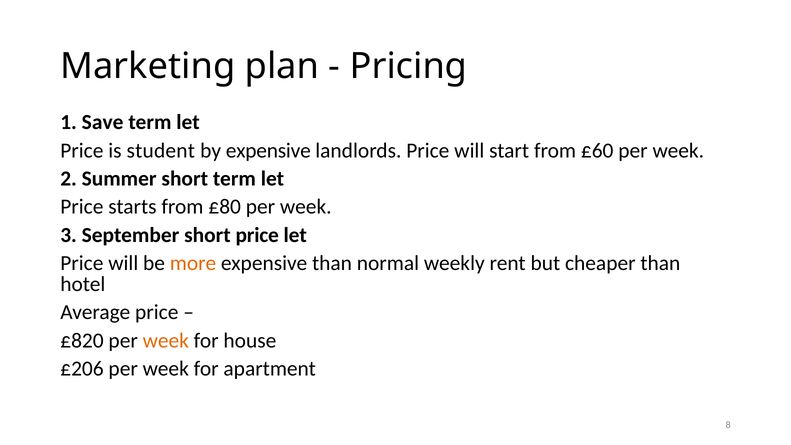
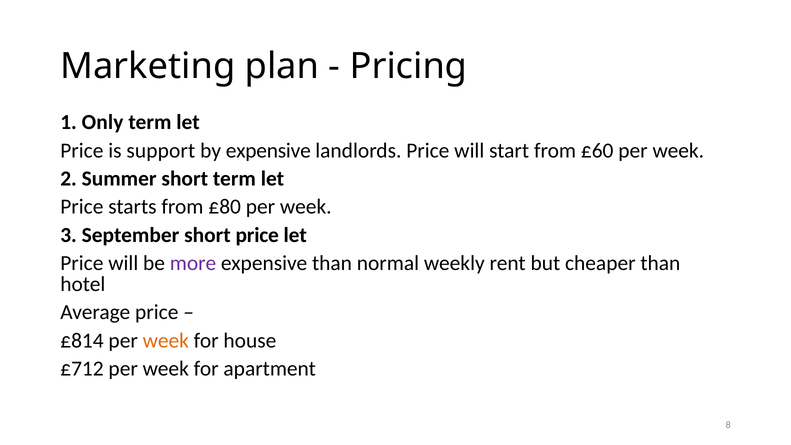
Save: Save -> Only (103, 122)
student: student -> support (161, 150)
more colour: orange -> purple (193, 263)
£820: £820 -> £814 (82, 341)
£206: £206 -> £712 (82, 369)
